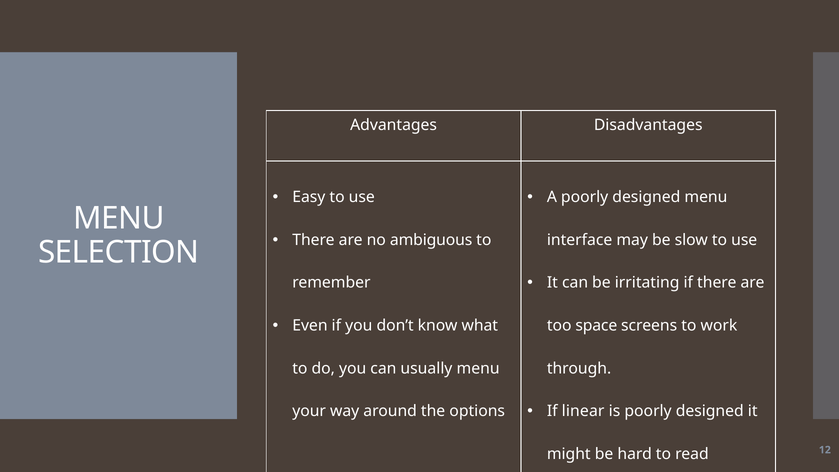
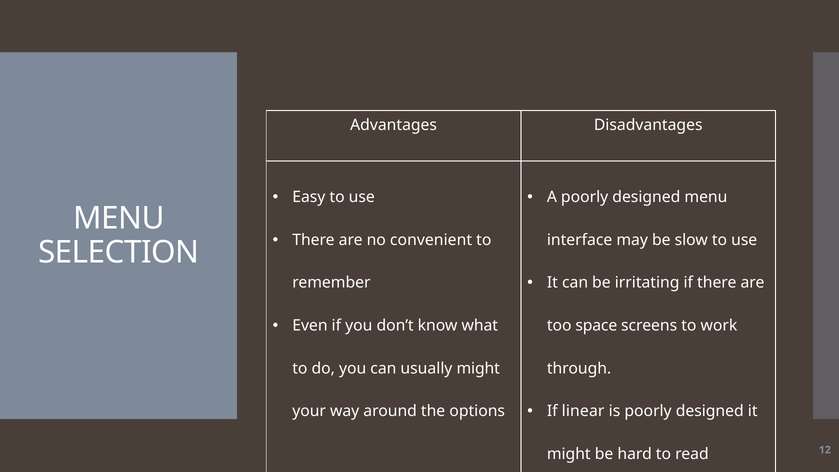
ambiguous: ambiguous -> convenient (431, 240)
usually menu: menu -> might (478, 368)
